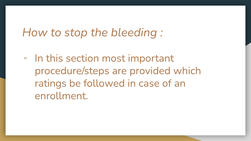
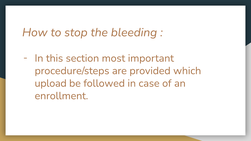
ratings: ratings -> upload (51, 83)
